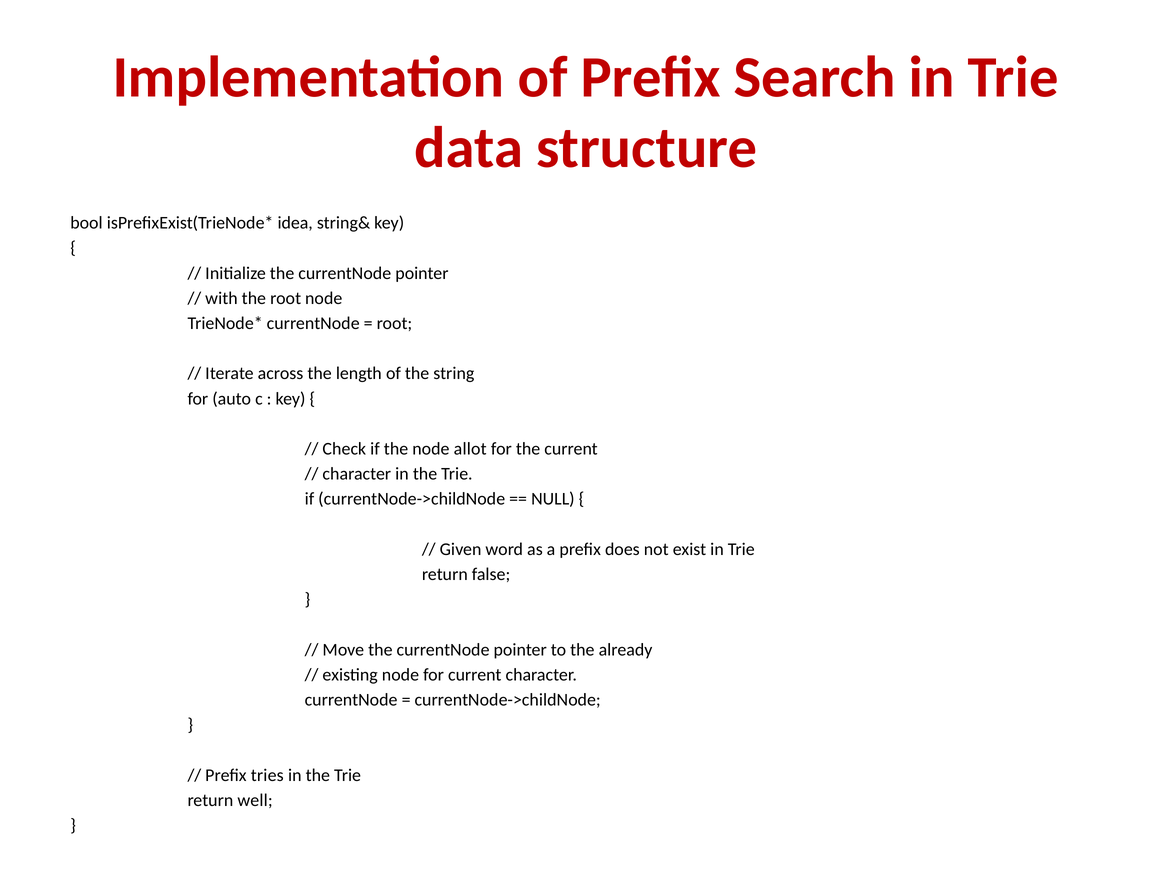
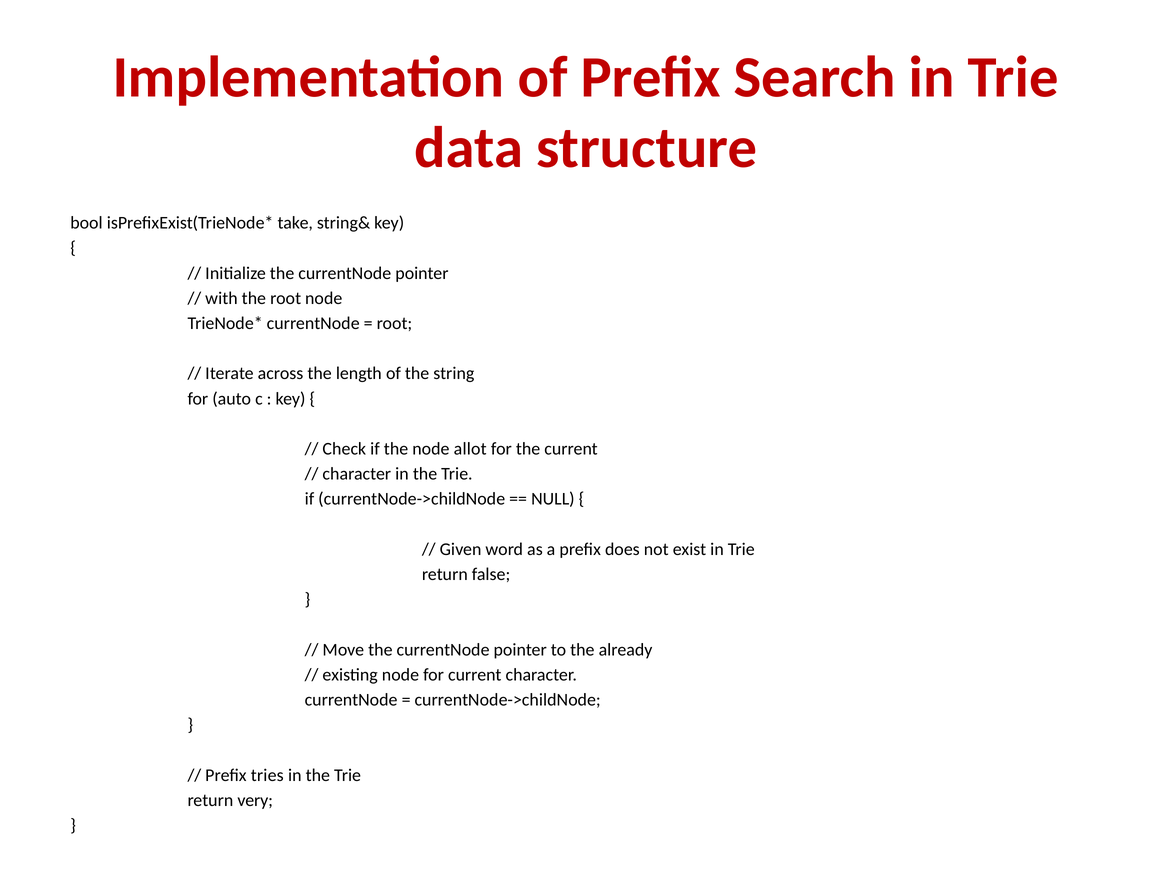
idea: idea -> take (295, 223)
well: well -> very (255, 800)
